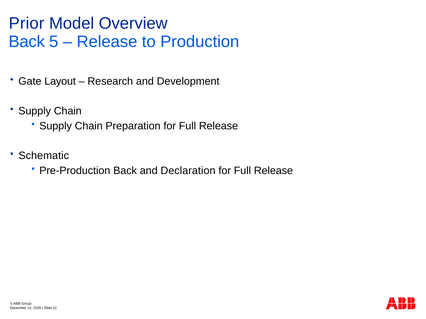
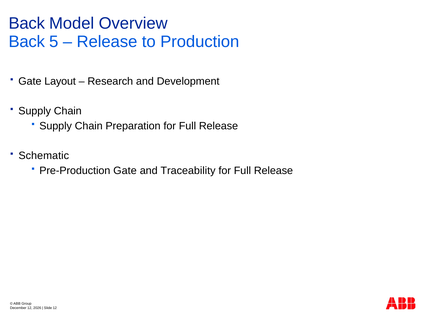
Prior: Prior -> Back (27, 23)
Pre-Production Back: Back -> Gate (125, 171)
Declaration: Declaration -> Traceability (188, 171)
